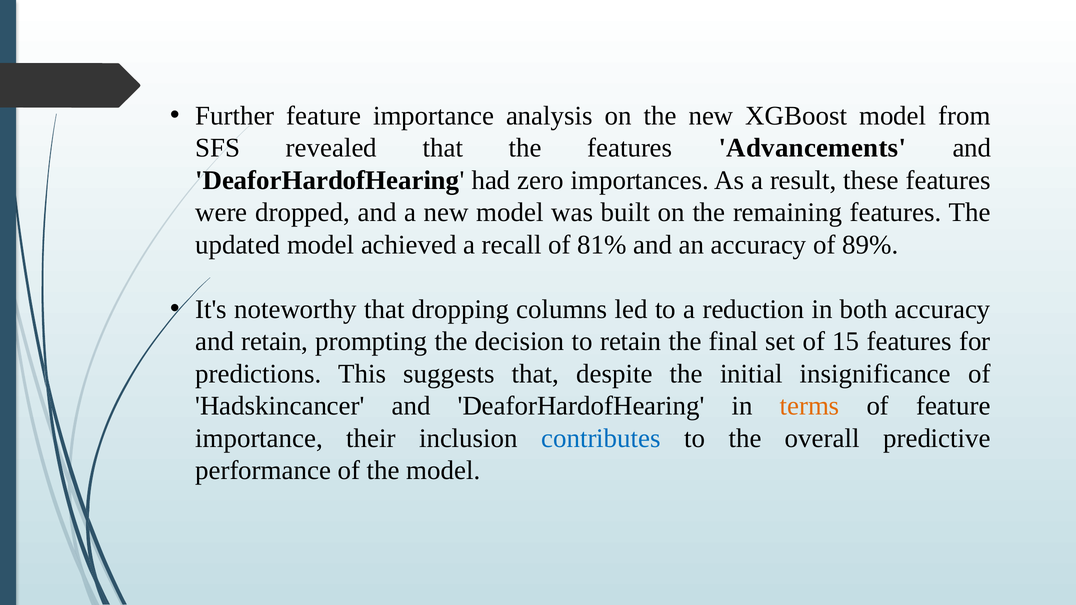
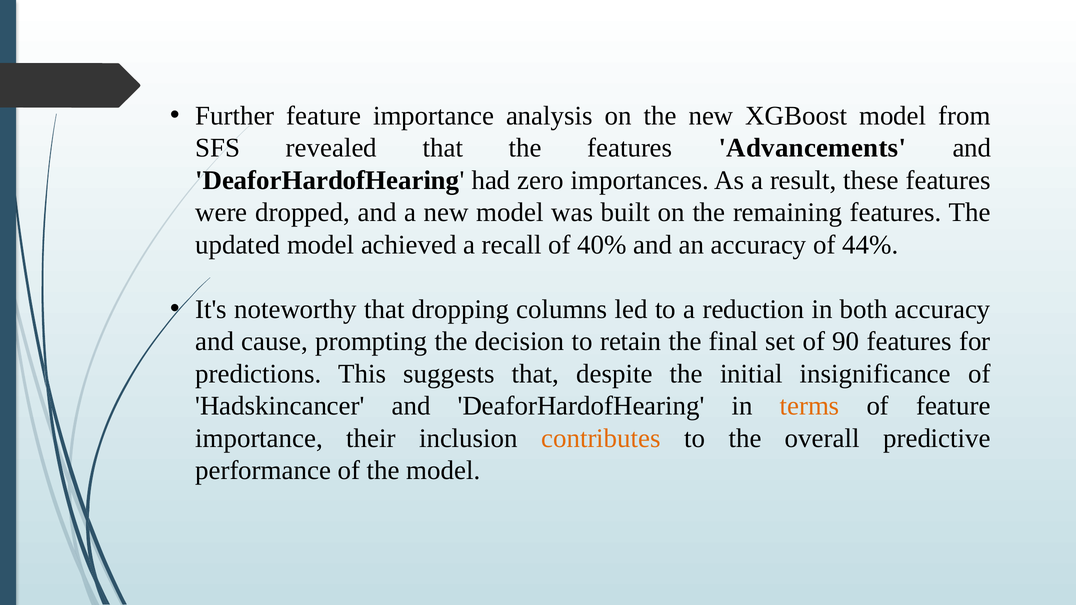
81%: 81% -> 40% (602, 245)
89%: 89% -> 44% (870, 245)
and retain: retain -> cause (275, 342)
15: 15 -> 90 (846, 342)
contributes colour: blue -> orange (601, 438)
